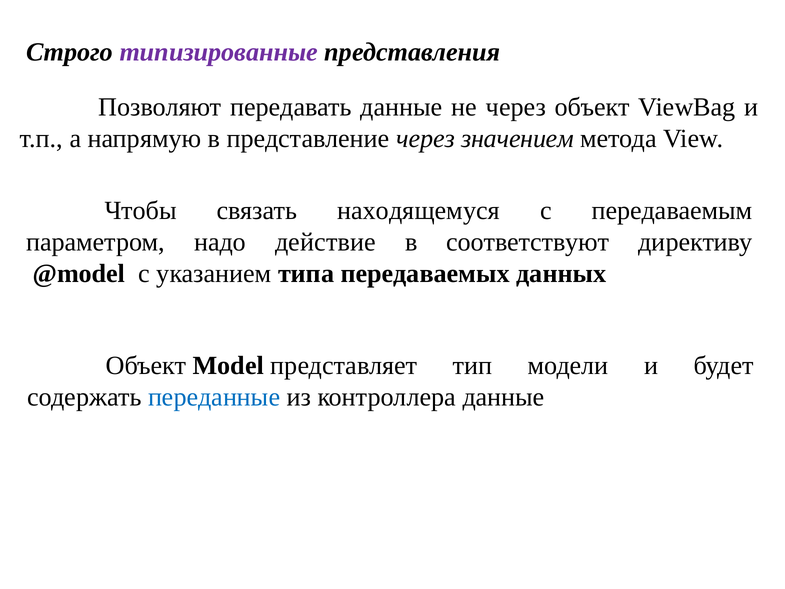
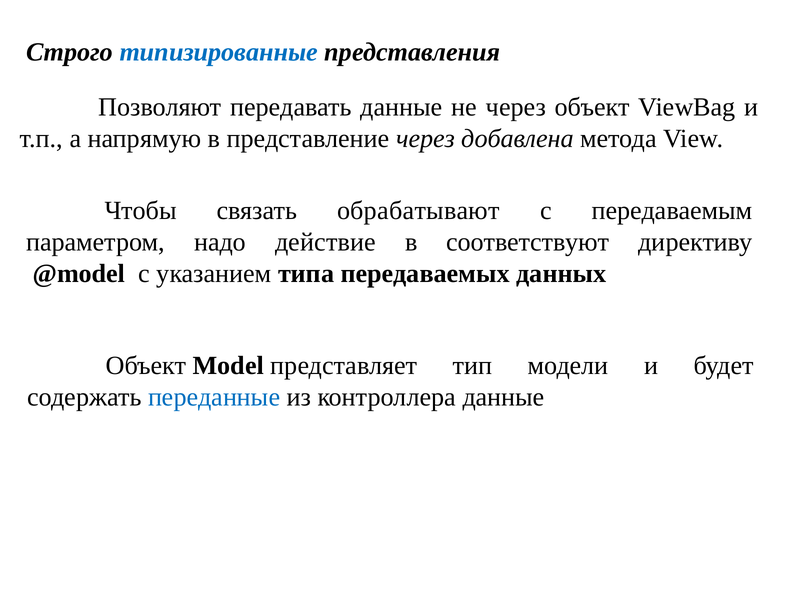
типизированные colour: purple -> blue (219, 52)
значением: значением -> добавлена (518, 139)
находящемуся: находящемуся -> обрабатывают (418, 211)
